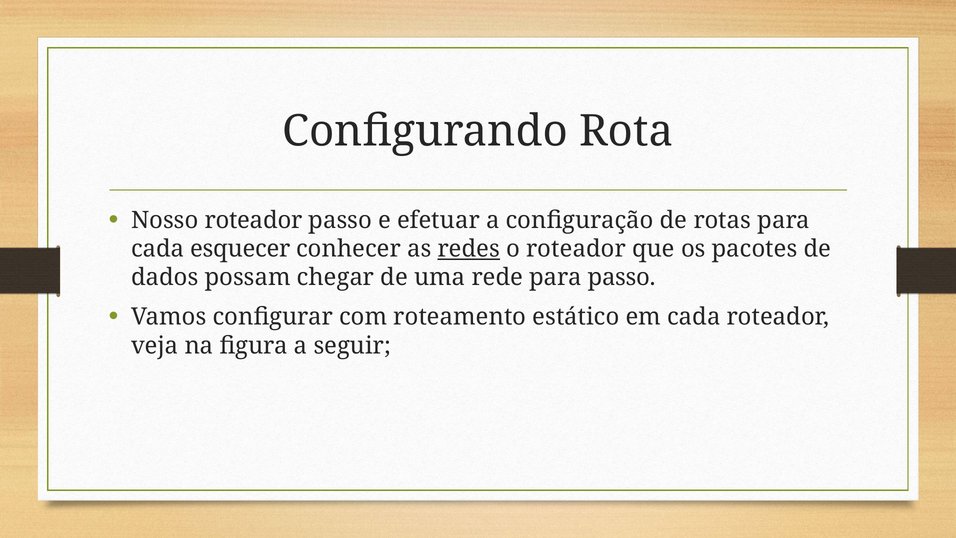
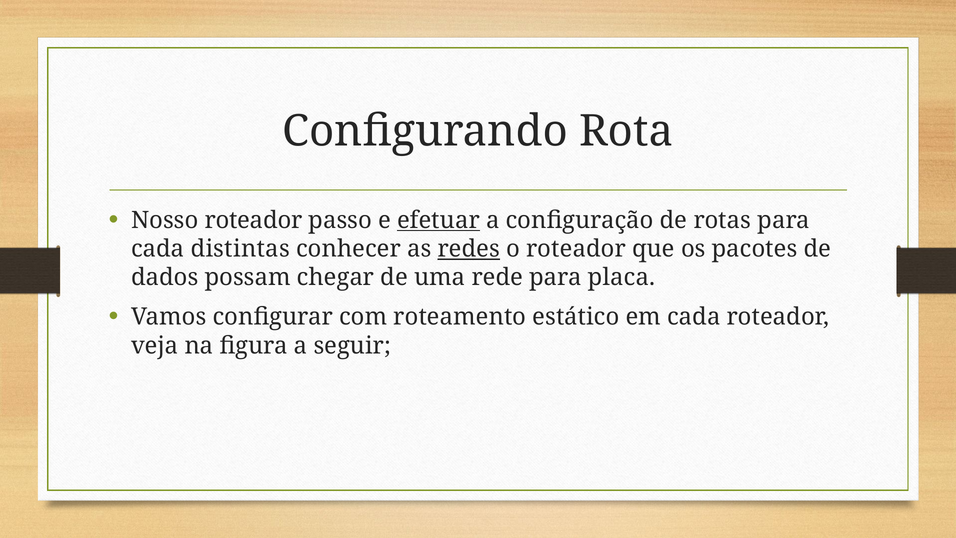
efetuar underline: none -> present (438, 220)
esquecer: esquecer -> distintas (240, 249)
para passo: passo -> placa (622, 277)
